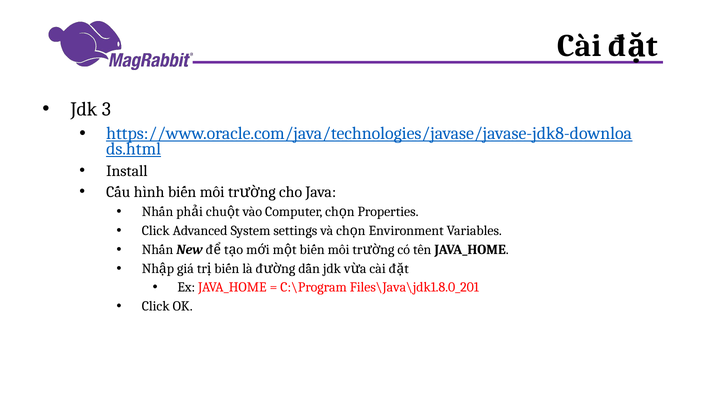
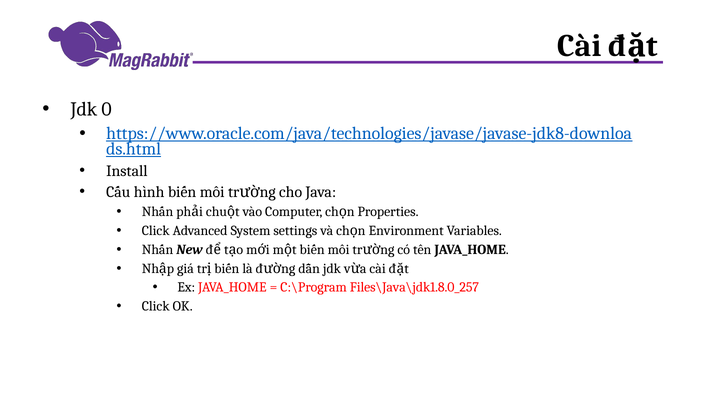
3: 3 -> 0 (107, 109)
Files\Java\jdk1.8.0_201: Files\Java\jdk1.8.0_201 -> Files\Java\jdk1.8.0_257 (414, 288)
